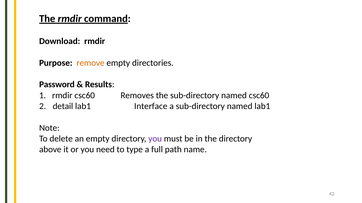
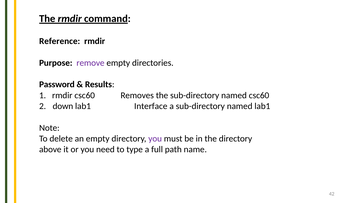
Download: Download -> Reference (60, 41)
remove colour: orange -> purple (90, 63)
detail: detail -> down (63, 106)
